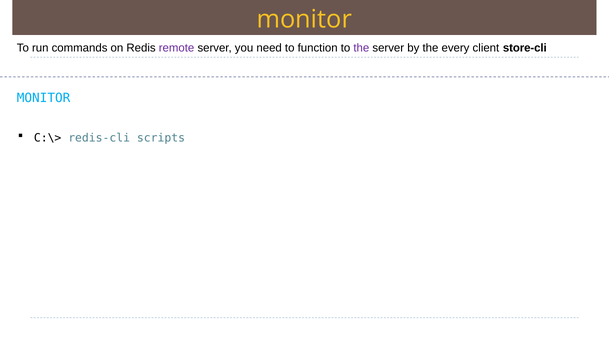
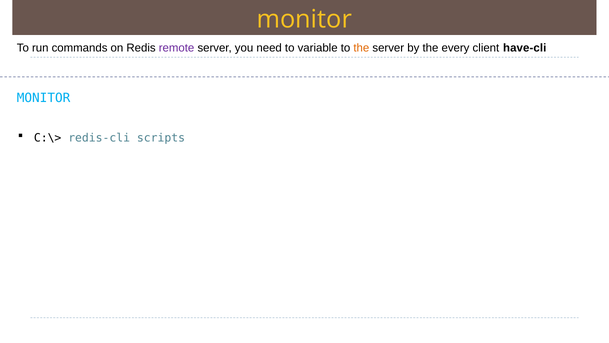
function: function -> variable (318, 48)
the colour: purple -> orange (361, 48)
store-cli: store-cli -> have-cli (525, 48)
